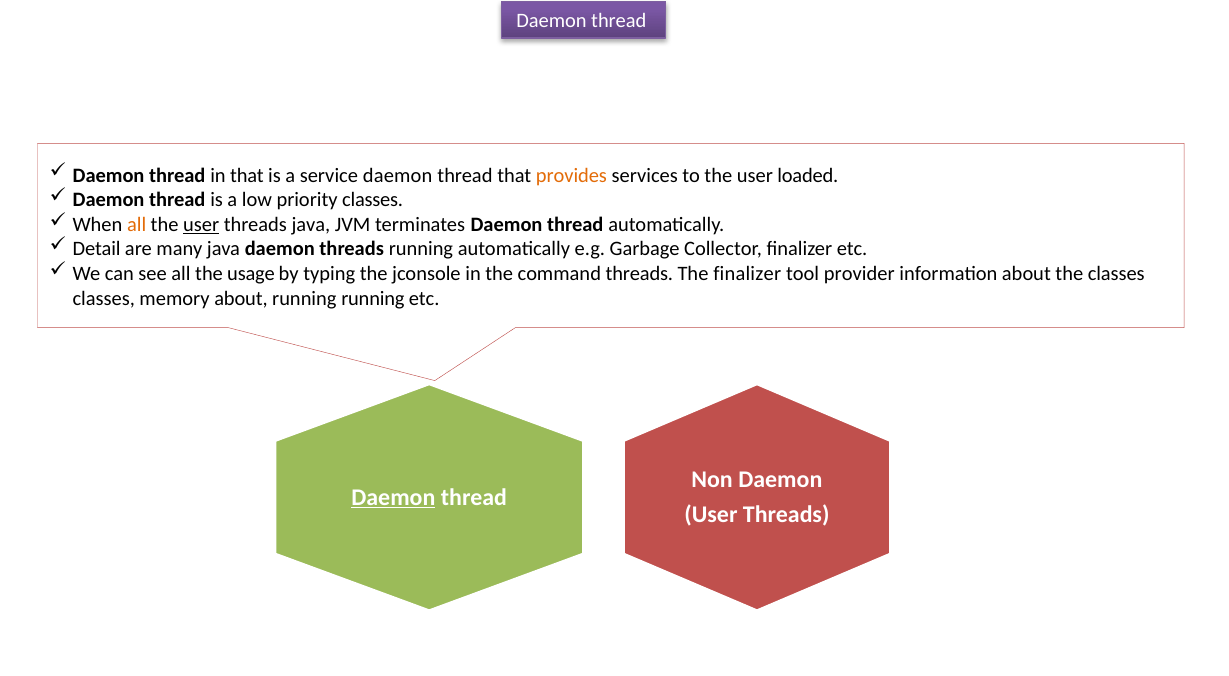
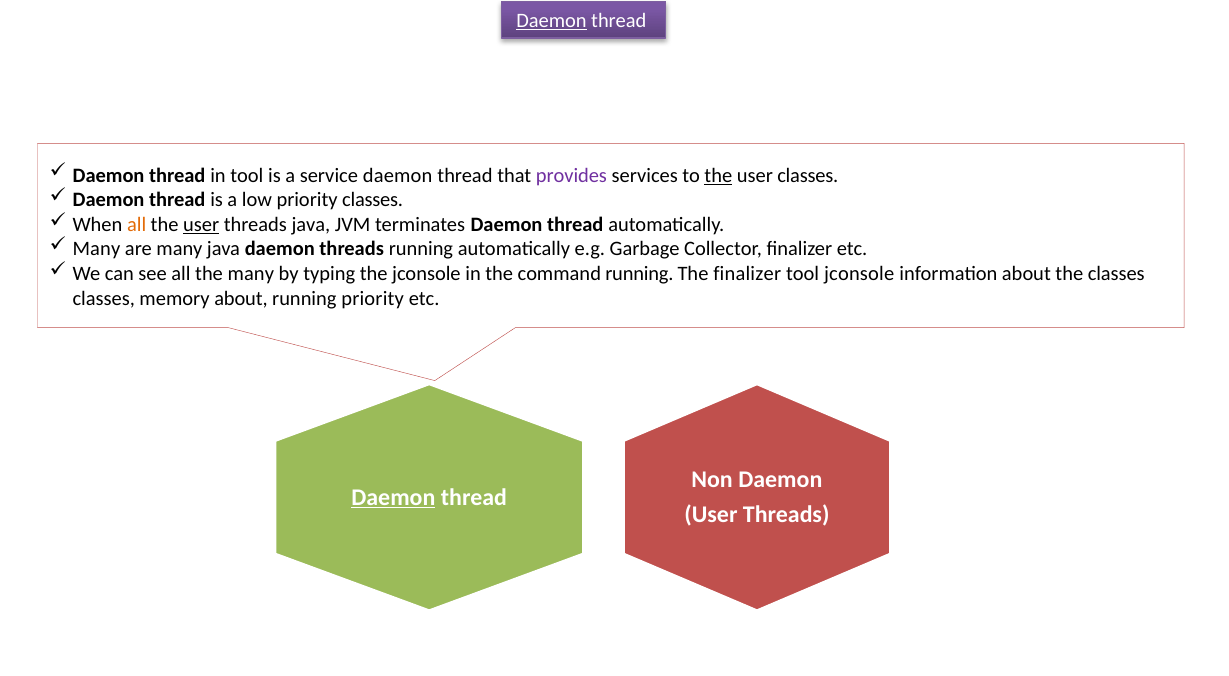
Daemon underline: none -> present (551, 21)
in that: that -> tool (247, 175)
provides colour: orange -> purple (571, 175)
the underline: none -> present (718, 175)
user loaded: loaded -> classes (808, 175)
Detail: Detail -> Many (96, 249)
the usage: usage -> many (251, 274)
command threads: threads -> running (639, 274)
tool provider: provider -> jconsole (859, 274)
running running: running -> priority (373, 298)
